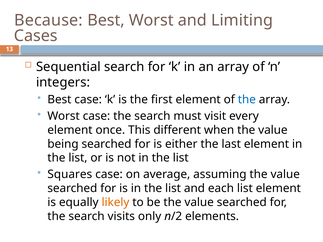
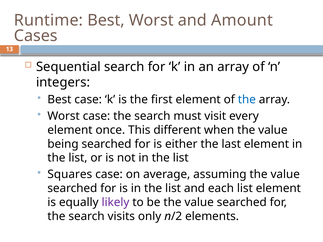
Because: Because -> Runtime (48, 20)
Limiting: Limiting -> Amount (242, 20)
likely colour: orange -> purple (115, 202)
